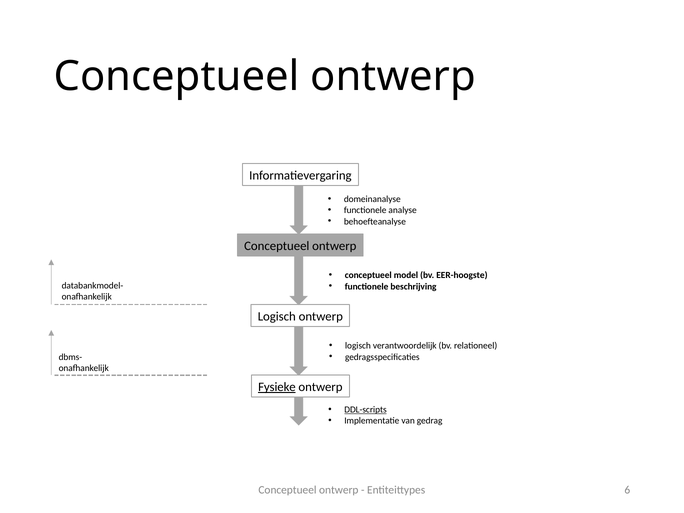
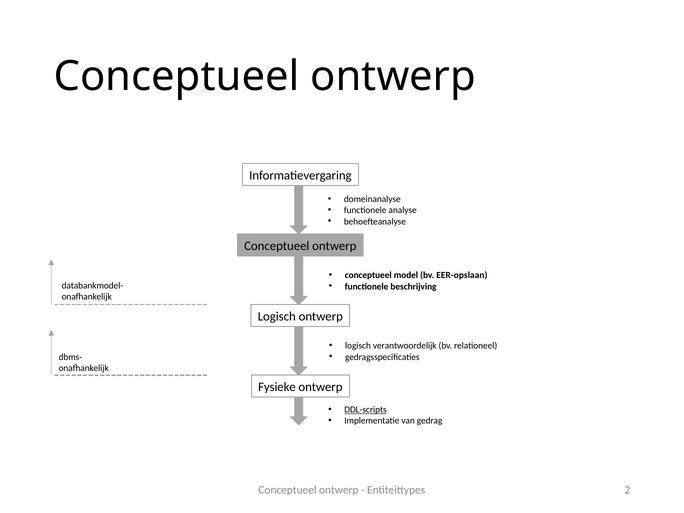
EER-hoogste: EER-hoogste -> EER-opslaan (462, 275)
Fysieke underline: present -> none (277, 387)
6: 6 -> 2 (627, 490)
